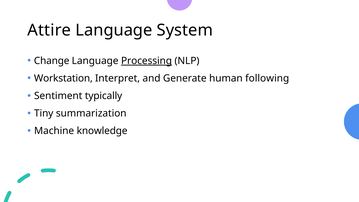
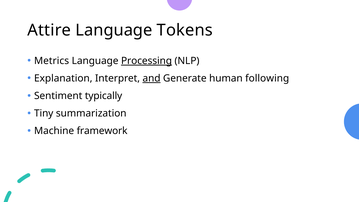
System: System -> Tokens (185, 30)
Change: Change -> Metrics (52, 61)
Workstation: Workstation -> Explanation (63, 78)
and underline: none -> present (152, 78)
knowledge: knowledge -> framework (102, 131)
